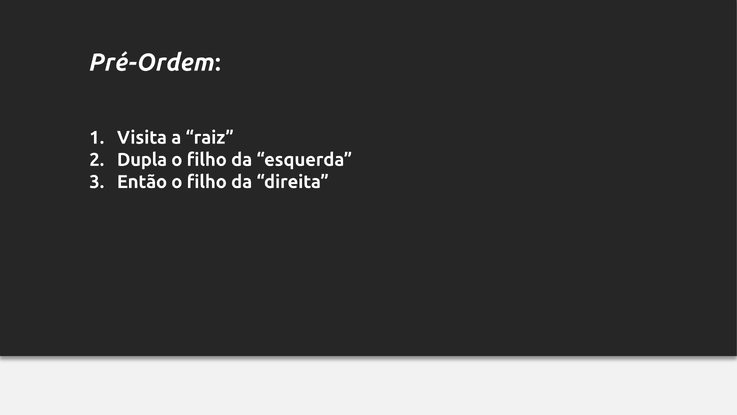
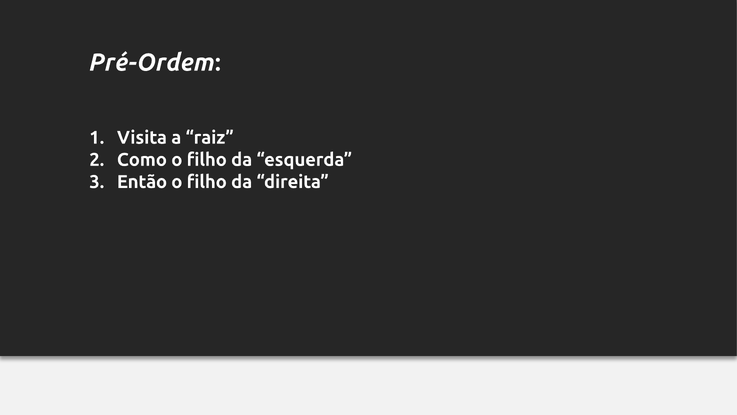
Dupla: Dupla -> Como (142, 160)
